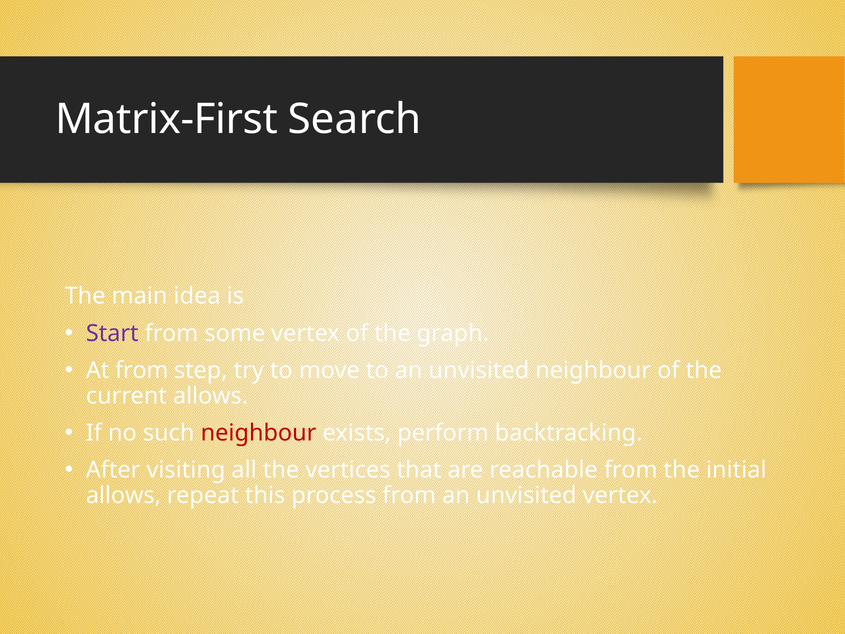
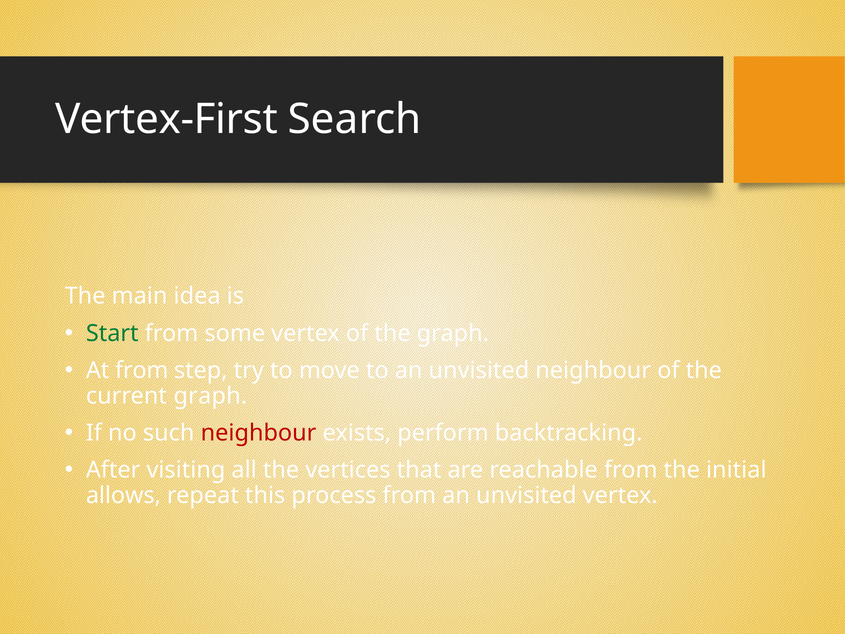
Matrix-First: Matrix-First -> Vertex-First (166, 119)
Start colour: purple -> green (112, 333)
current allows: allows -> graph (210, 396)
